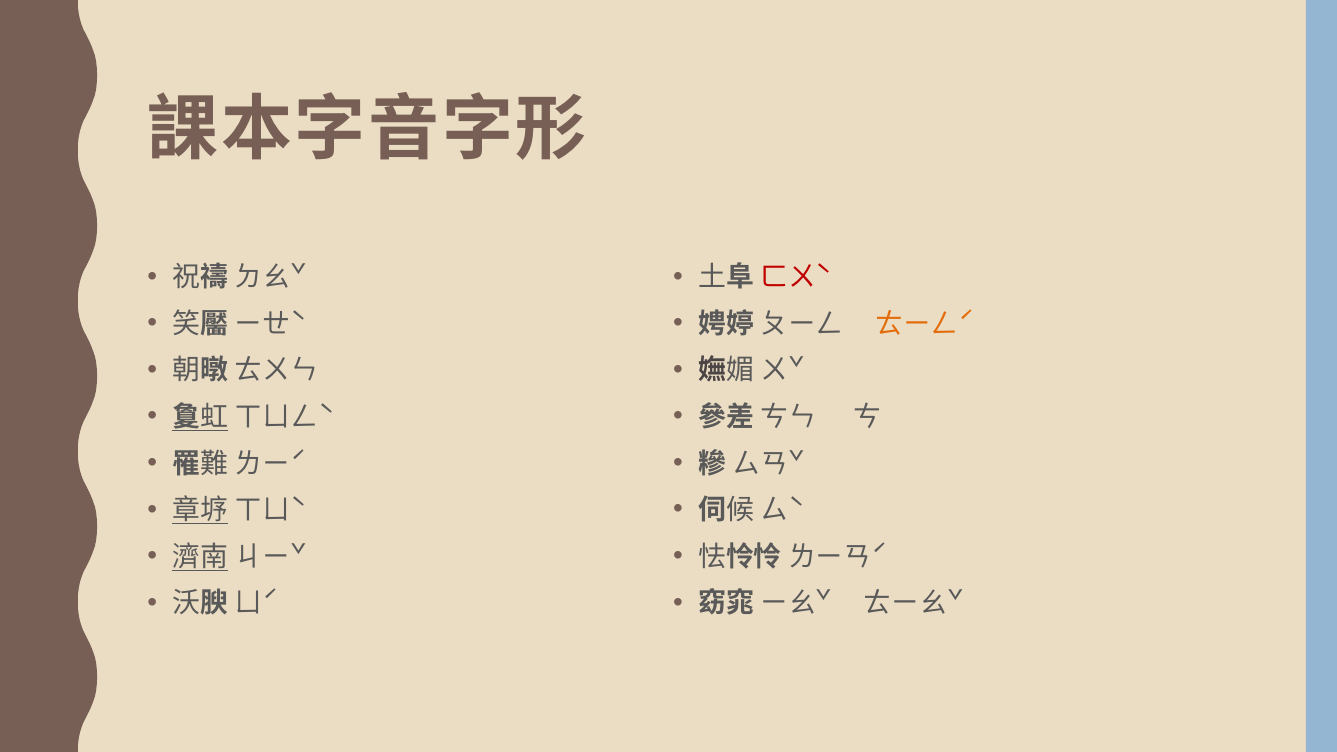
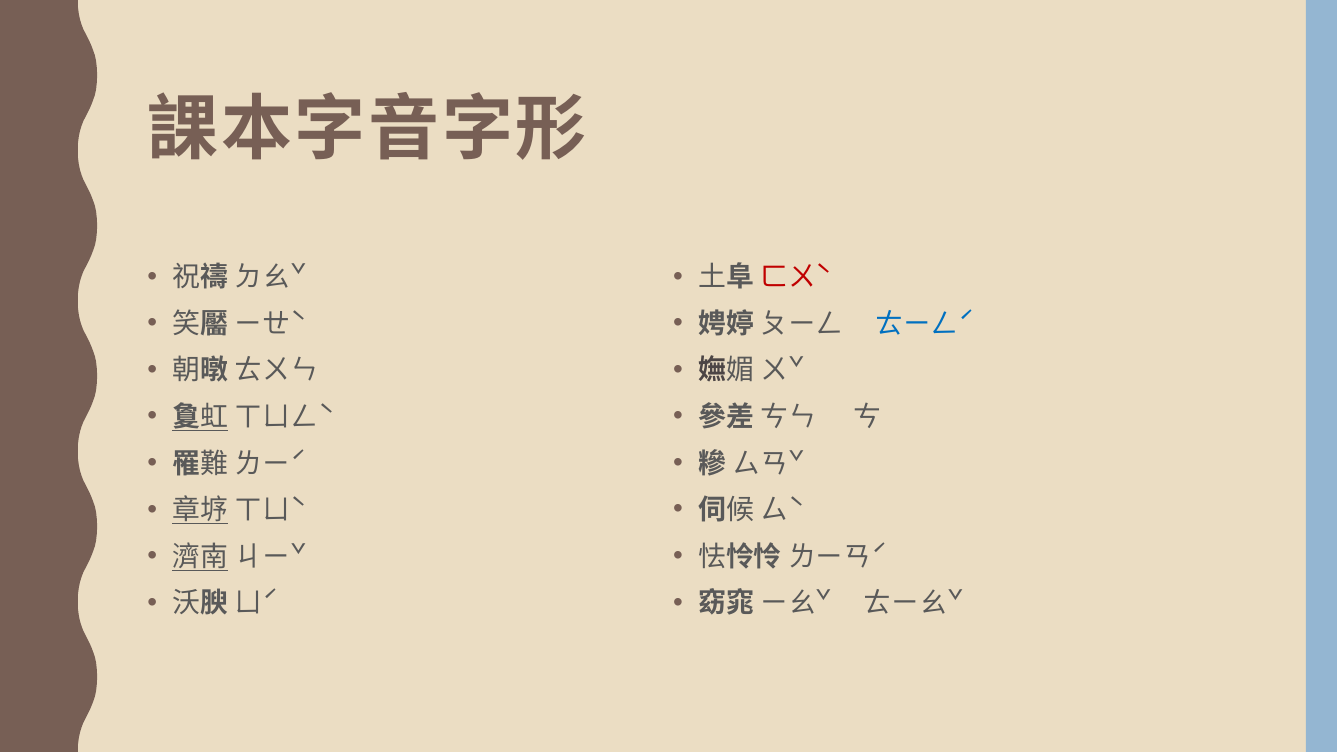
ㄊㄧㄥˊ colour: orange -> blue (925, 324)
